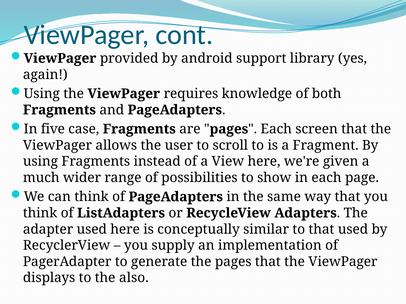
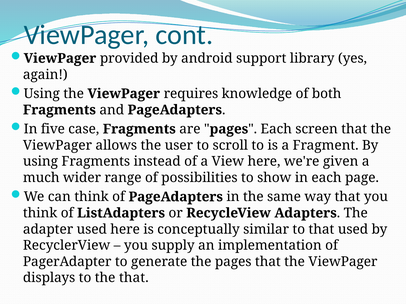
the also: also -> that (134, 278)
